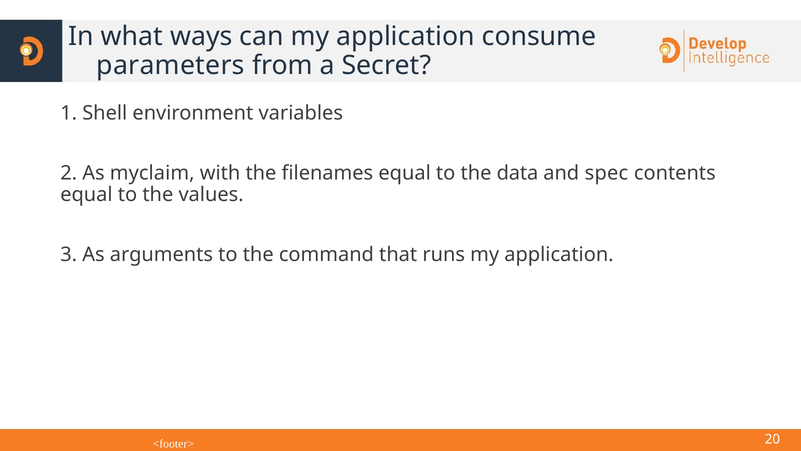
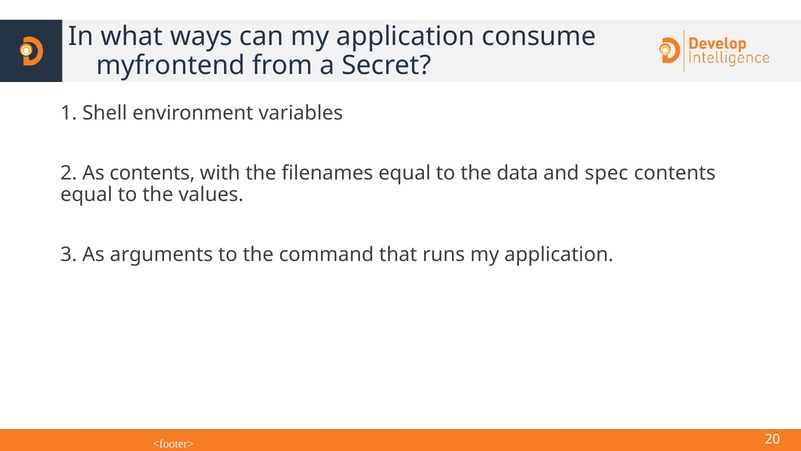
parameters: parameters -> myfrontend (171, 65)
As myclaim: myclaim -> contents (152, 173)
